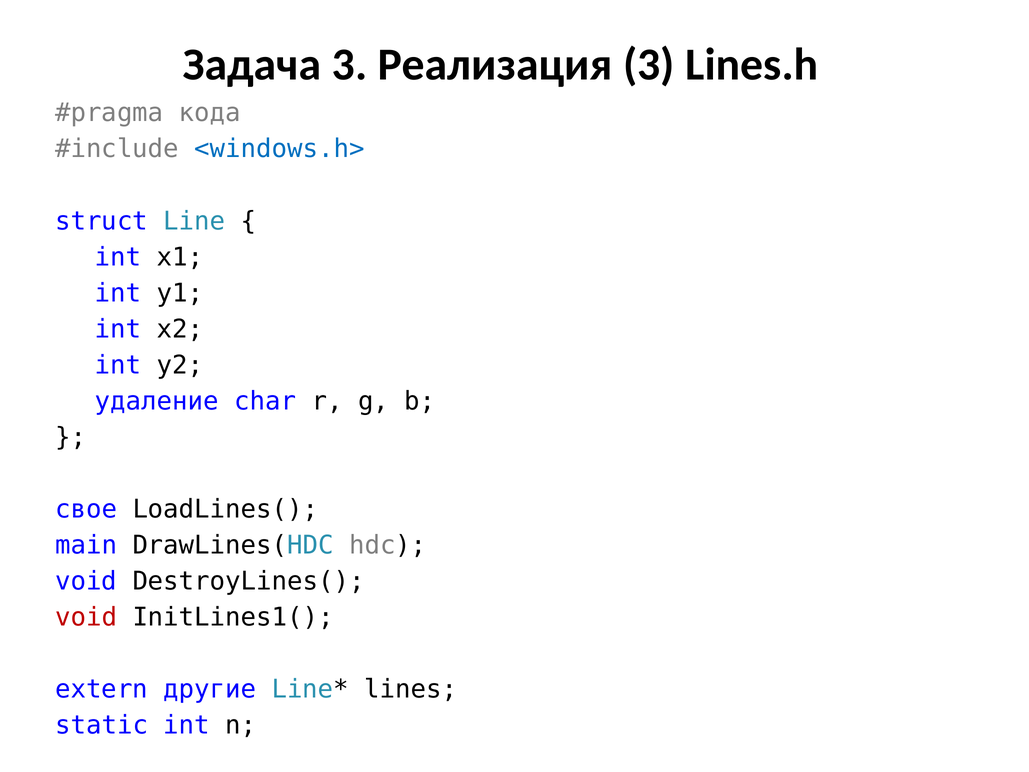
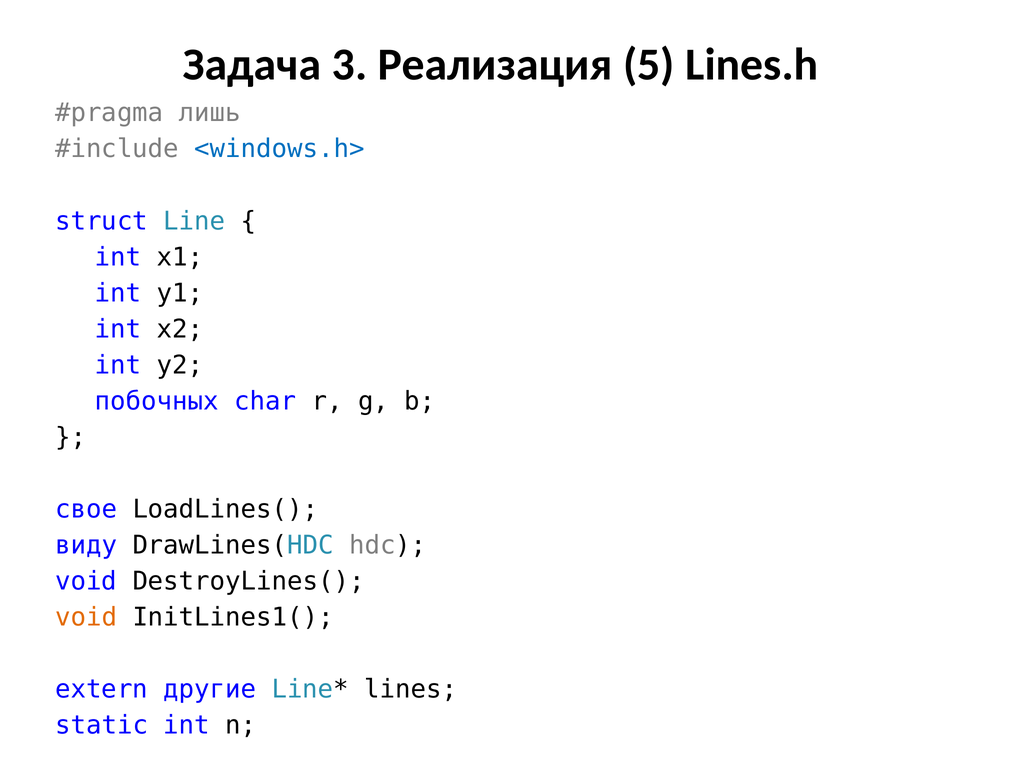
Реализация 3: 3 -> 5 (649, 65)
кода: кода -> лишь (210, 113)
удаление: удаление -> побочных (157, 401)
main: main -> виду (86, 545)
void colour: red -> orange (86, 617)
